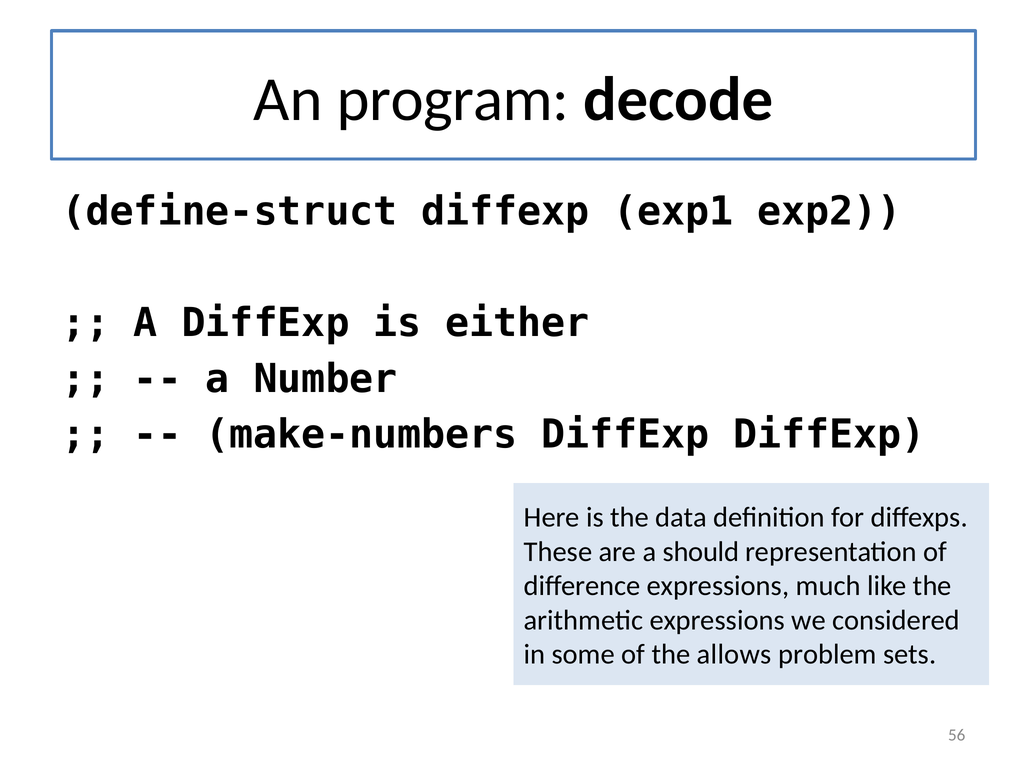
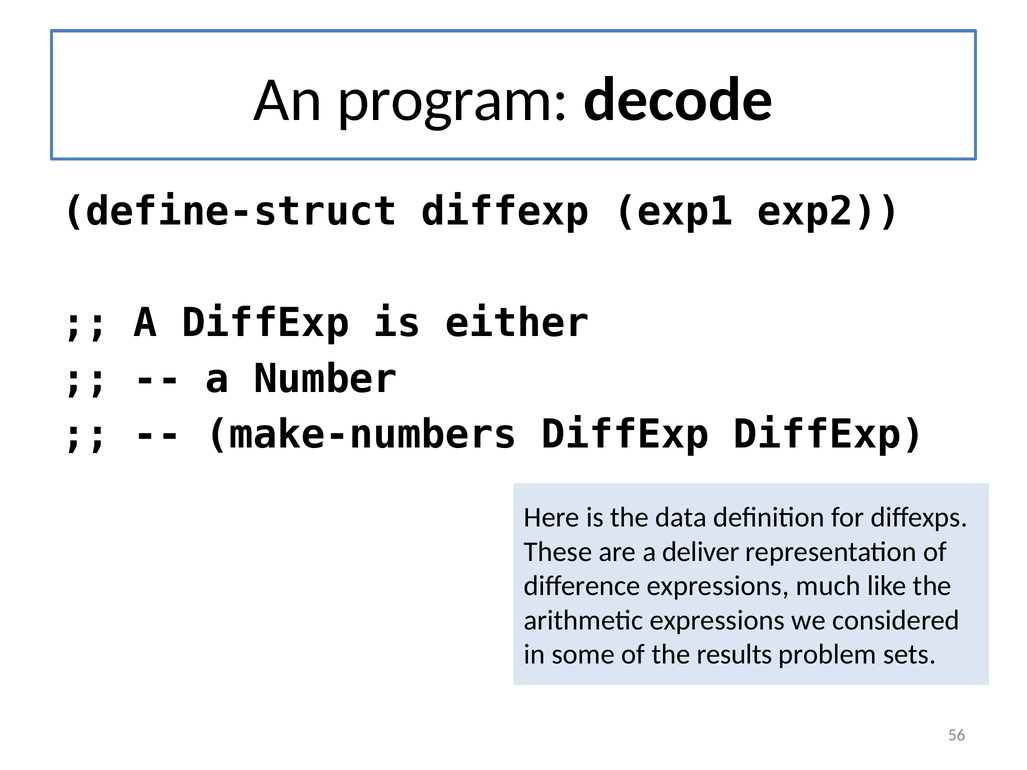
should: should -> deliver (701, 552)
allows: allows -> results (735, 655)
